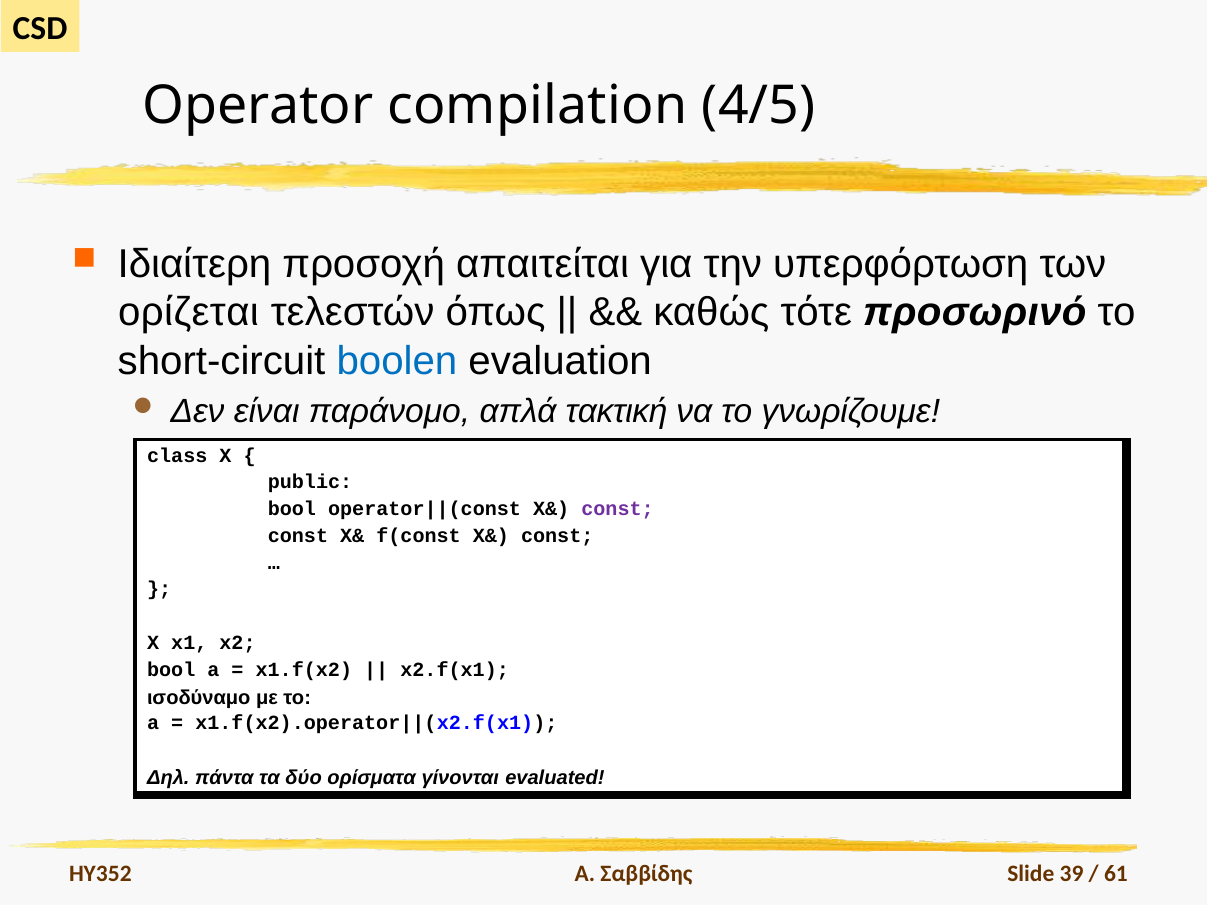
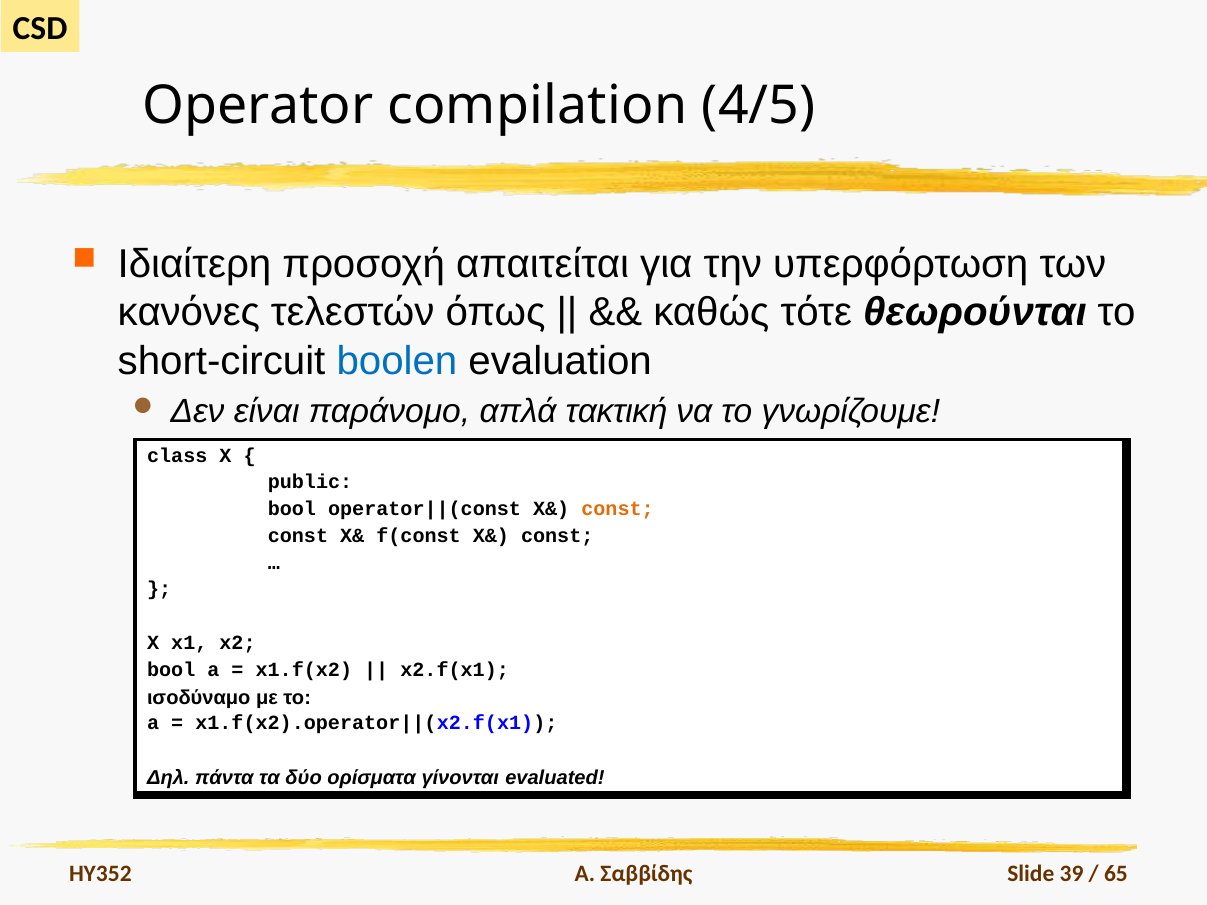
ορίζεται: ορίζεται -> κανόνες (189, 313)
προσωρινό: προσωρινό -> θεωρούνται (975, 313)
const colour: purple -> orange (618, 509)
61: 61 -> 65 (1116, 874)
